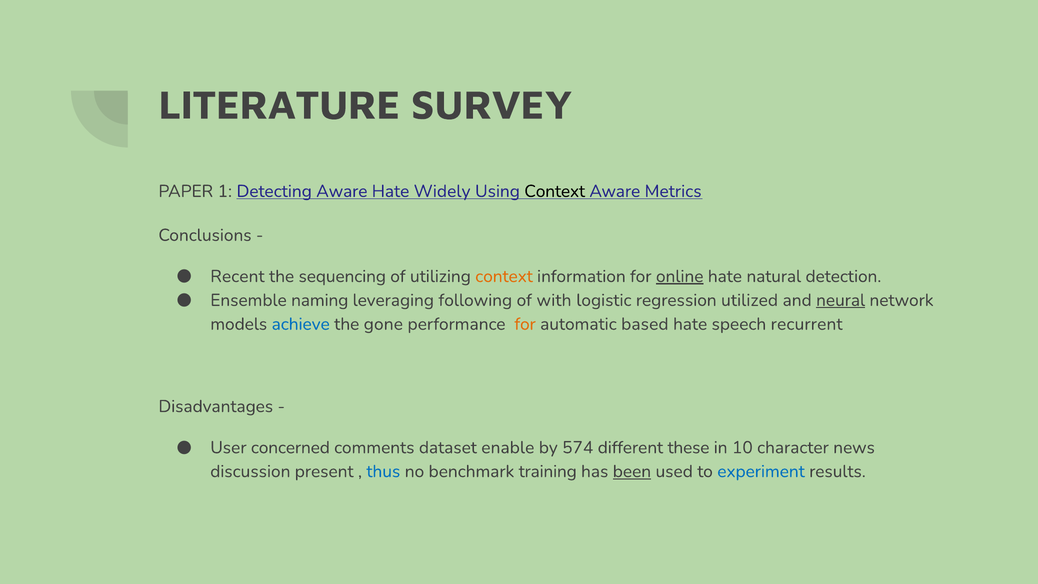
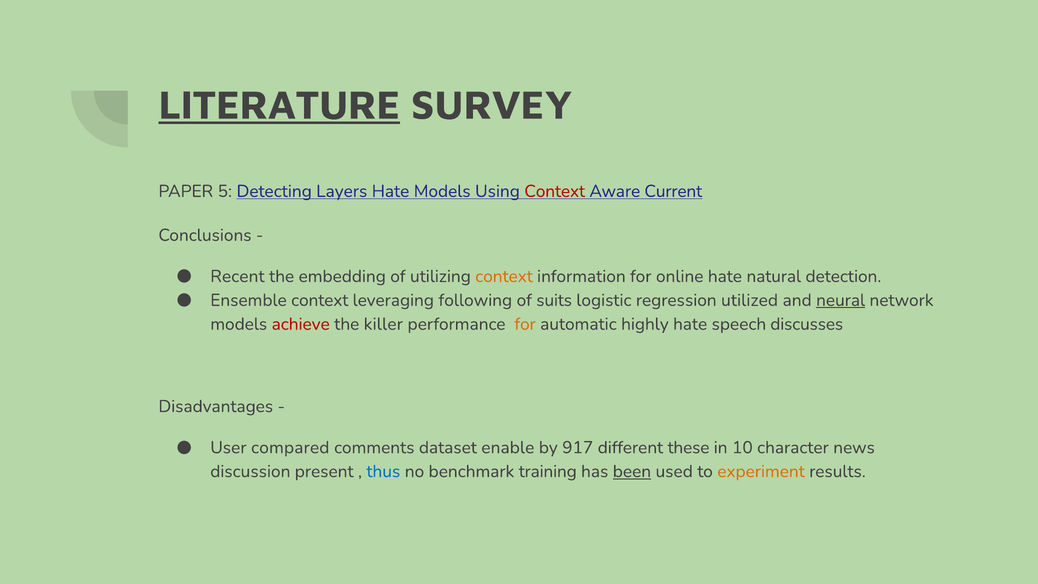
LITERATURE underline: none -> present (279, 105)
1: 1 -> 5 (225, 191)
Detecting Aware: Aware -> Layers (342, 191)
Hate Widely: Widely -> Models (442, 191)
Context colour: black -> red (555, 191)
Metrics: Metrics -> Current (673, 191)
sequencing: sequencing -> embedding (342, 276)
online underline: present -> none (680, 276)
Ensemble naming: naming -> context (320, 300)
with: with -> suits (554, 300)
achieve colour: blue -> red (301, 324)
gone: gone -> killer (383, 324)
based: based -> highly (645, 324)
recurrent: recurrent -> discusses (807, 324)
concerned: concerned -> compared (290, 447)
574: 574 -> 917 (578, 447)
experiment colour: blue -> orange (761, 471)
